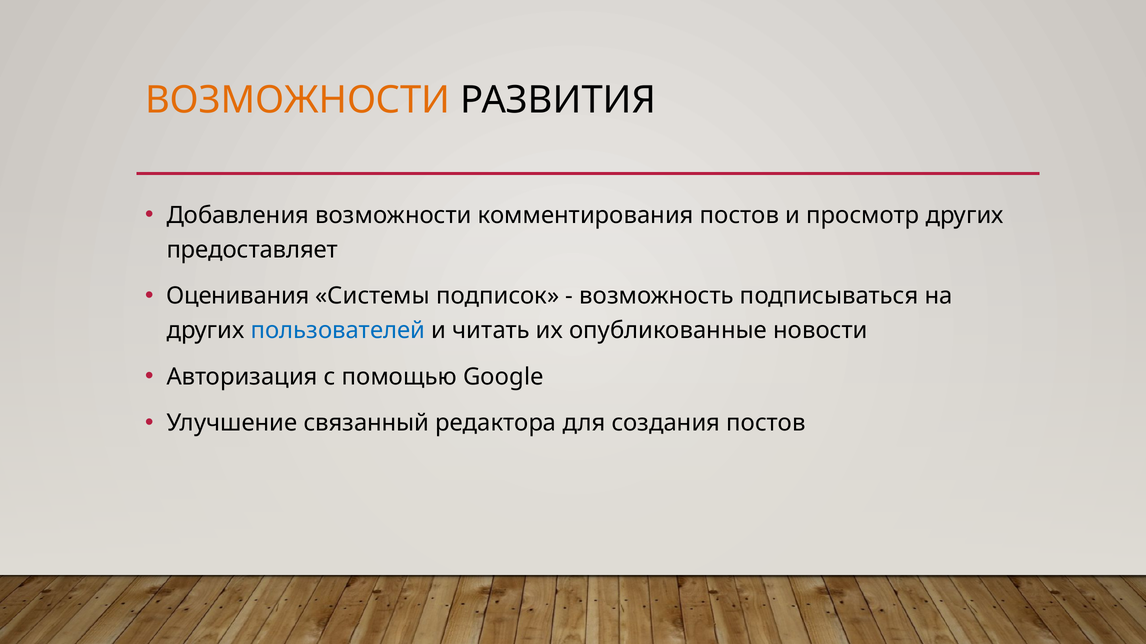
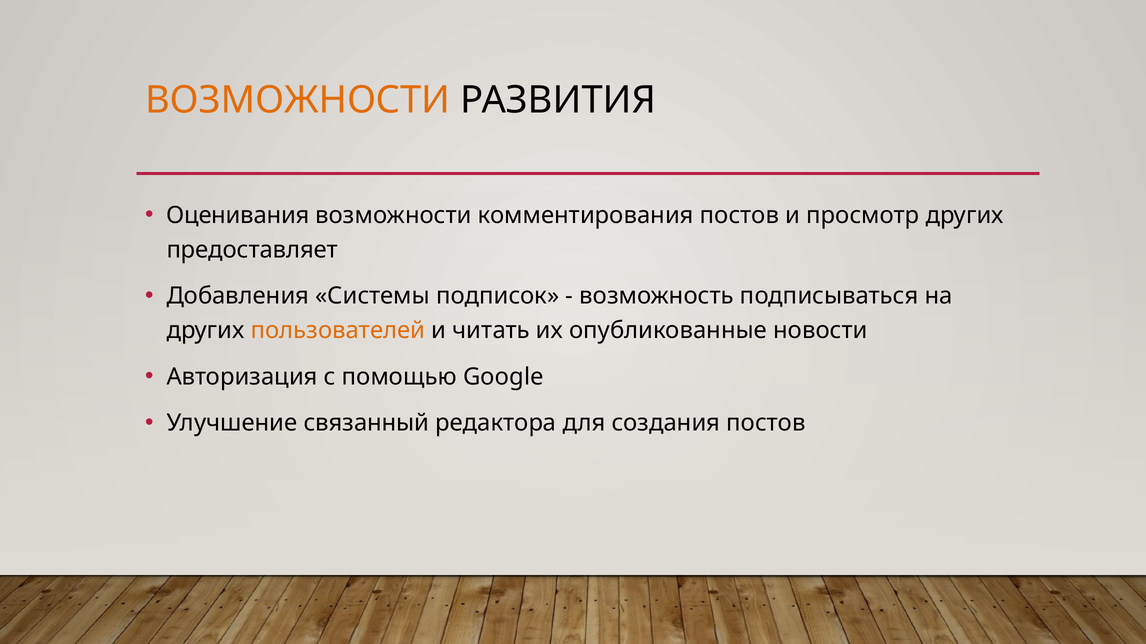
Добавления: Добавления -> Оценивания (238, 216)
Оценивания: Оценивания -> Добавления (238, 296)
пользователей colour: blue -> orange (338, 331)
